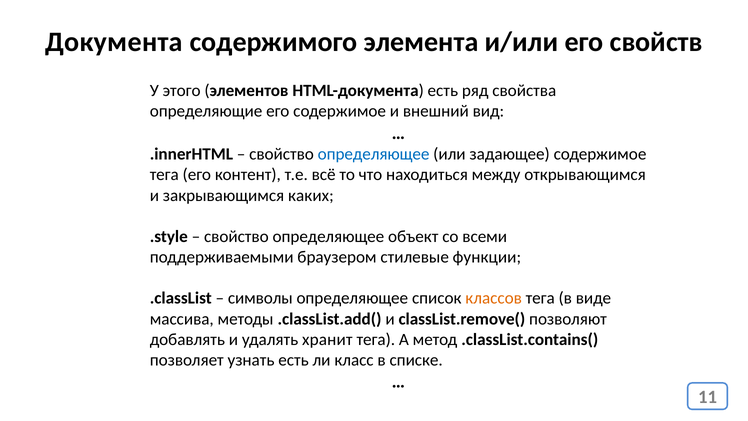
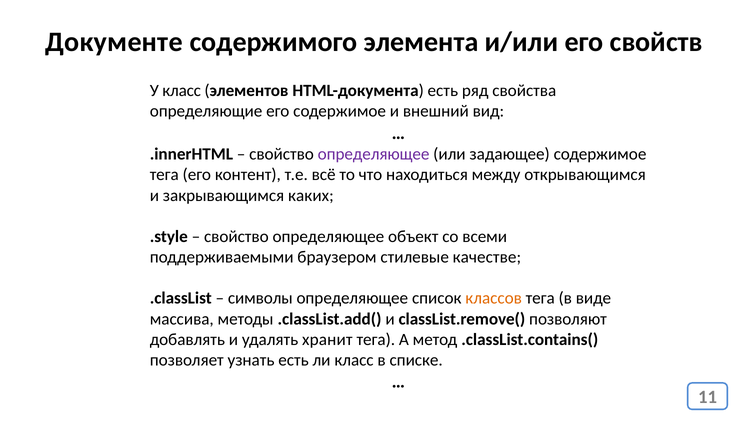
Документа: Документа -> Документе (114, 42)
У этого: этого -> класс (182, 91)
определяющее colour: blue -> purple (374, 154)
функции: функции -> качестве (487, 257)
